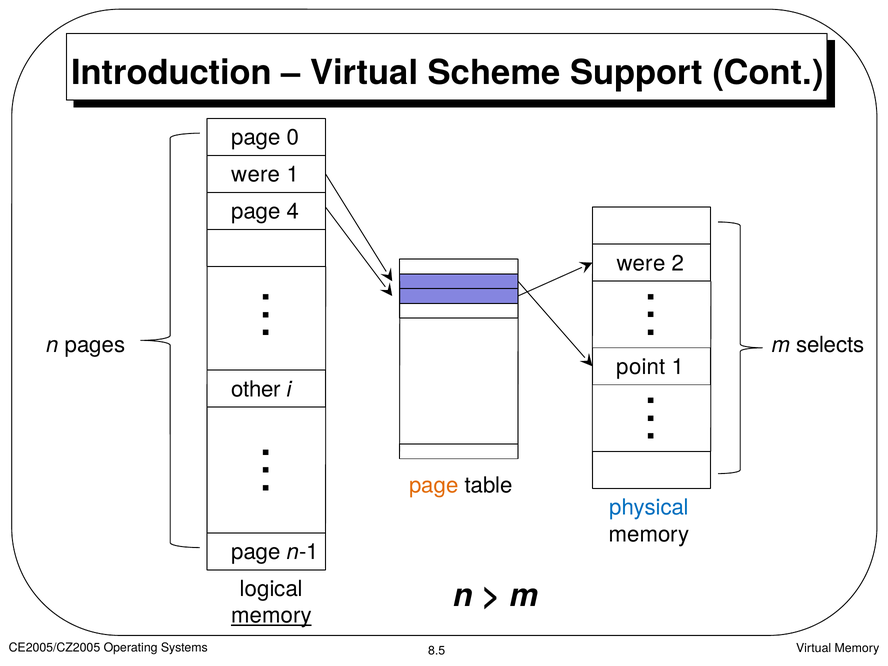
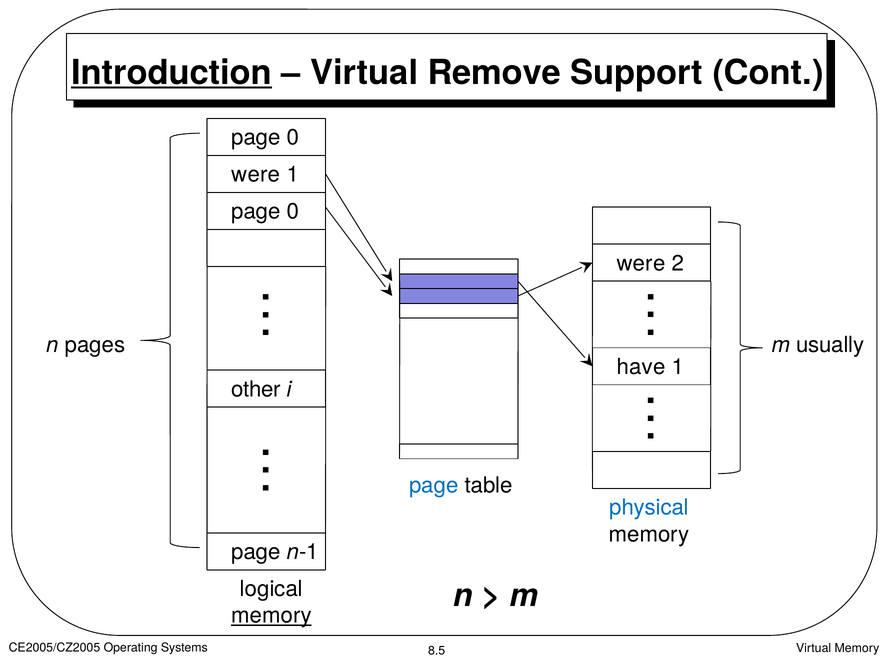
Introduction underline: none -> present (172, 73)
Scheme: Scheme -> Remove (494, 73)
4: 4 -> 0 (293, 212)
selects: selects -> usually (830, 345)
point: point -> have (641, 367)
page colour: orange -> blue (434, 485)
